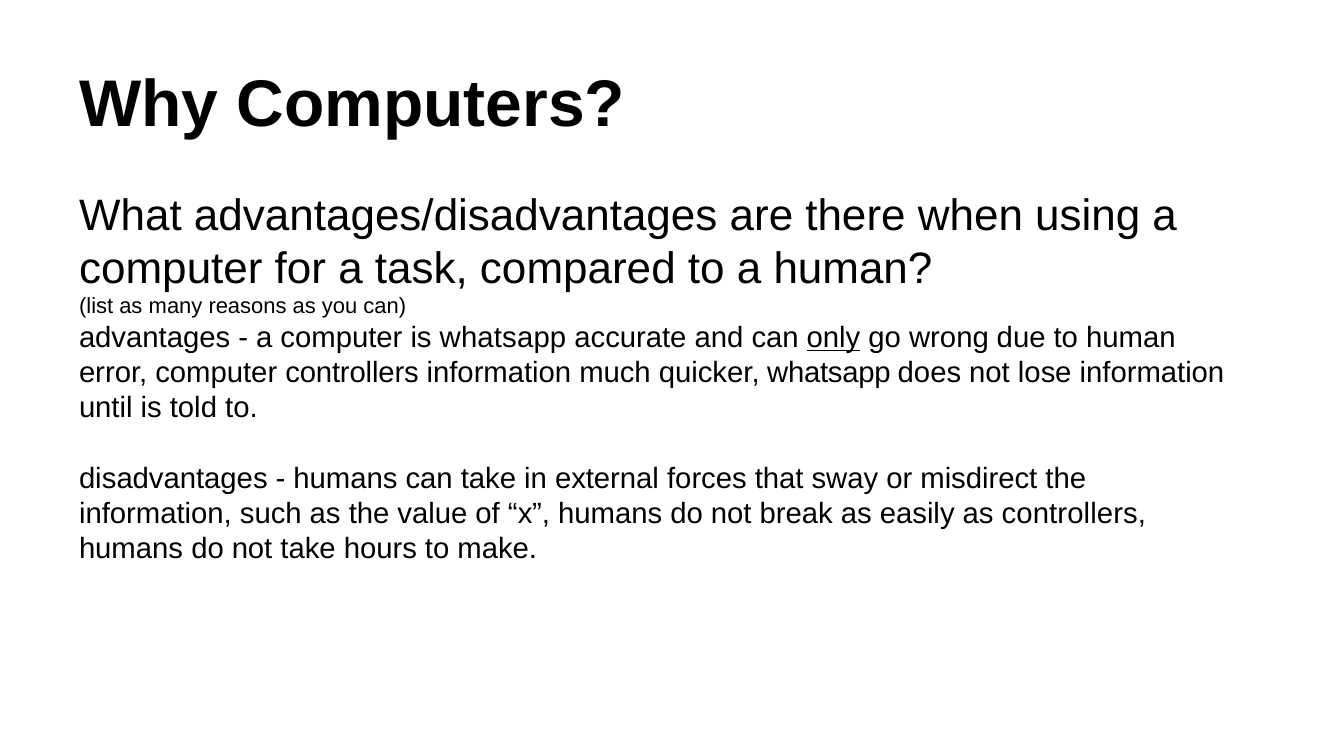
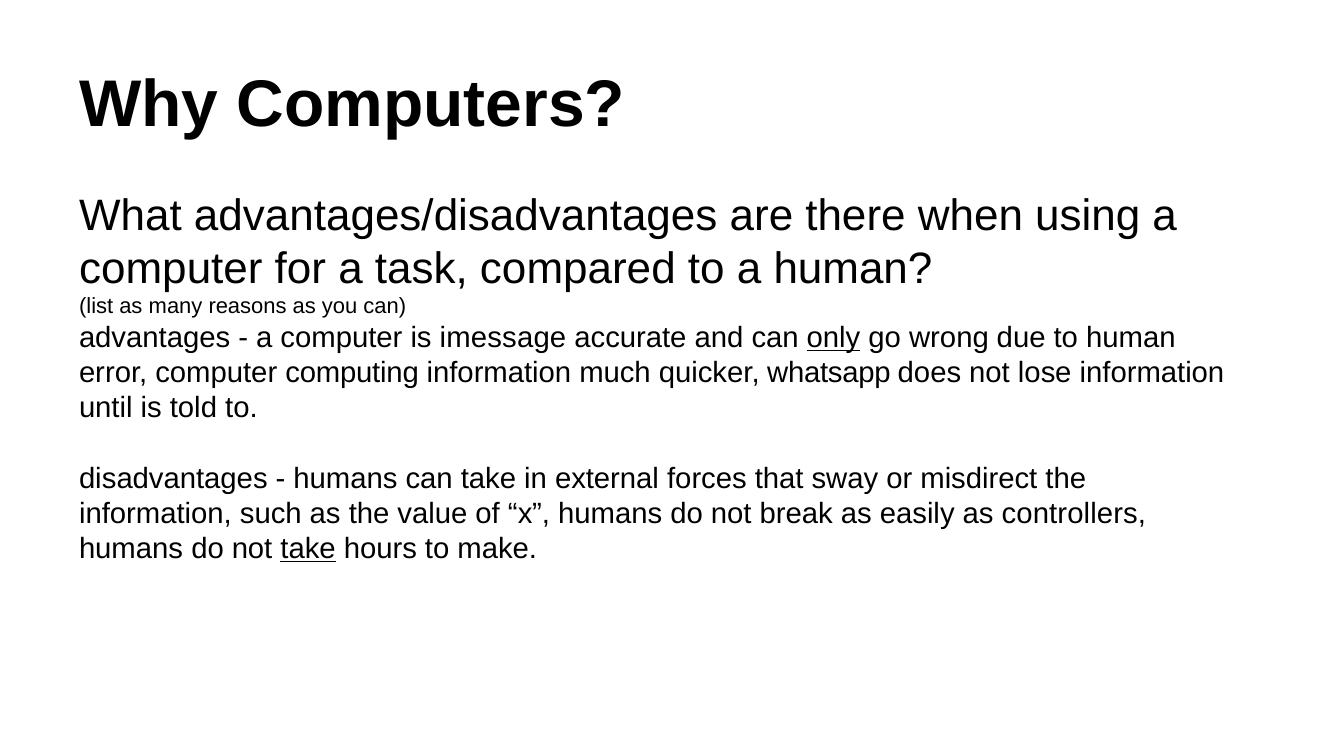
is whatsapp: whatsapp -> imessage (503, 338)
computer controllers: controllers -> computing (352, 373)
take underline: none -> present (308, 549)
